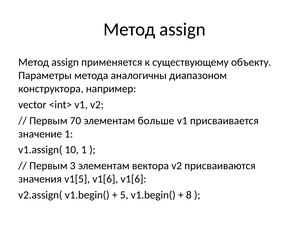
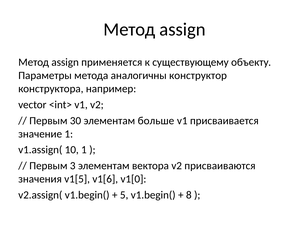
диапазоном: диапазоном -> конструктор (198, 75)
70: 70 -> 30 (76, 121)
v1[6 v1[6: v1[6 -> v1[0 (133, 179)
